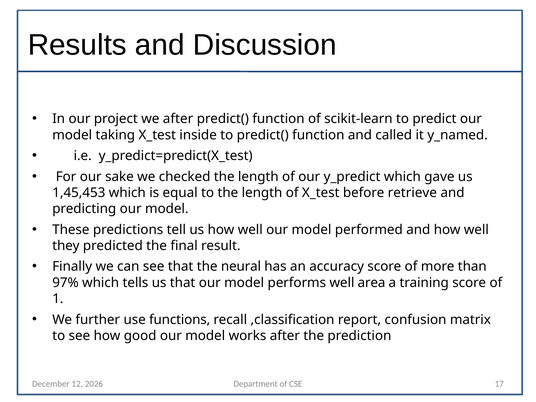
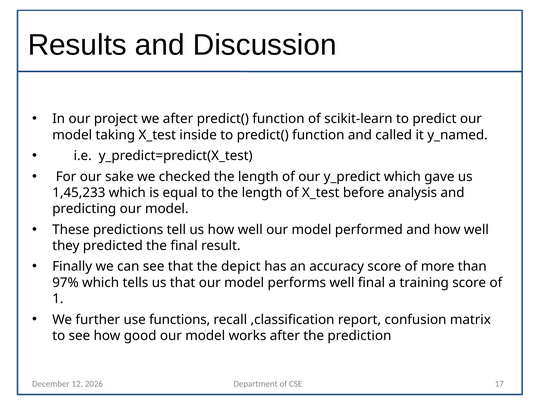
1,45,453: 1,45,453 -> 1,45,233 (79, 193)
retrieve: retrieve -> analysis (412, 193)
neural: neural -> depict (241, 267)
well area: area -> final (371, 283)
